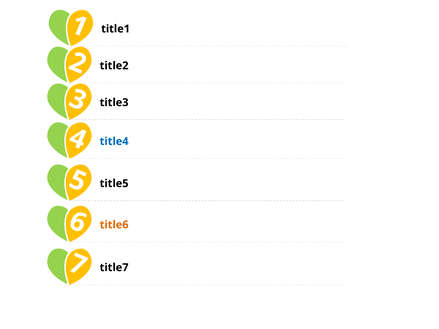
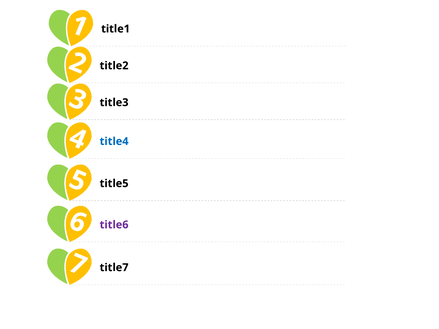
title6 colour: orange -> purple (114, 225)
